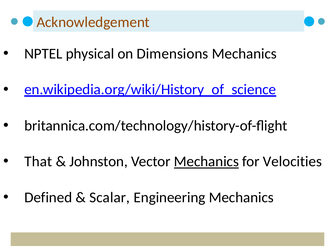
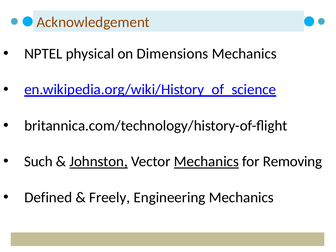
That: That -> Such (38, 162)
Johnston underline: none -> present (99, 162)
Velocities: Velocities -> Removing (293, 162)
Scalar: Scalar -> Freely (110, 197)
